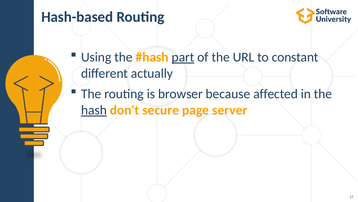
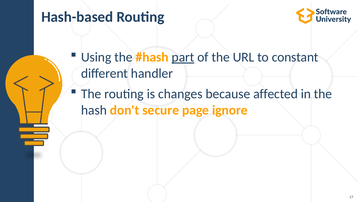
actually: actually -> handler (152, 73)
browser: browser -> changes (180, 94)
hash underline: present -> none (94, 110)
server: server -> ignore (230, 110)
